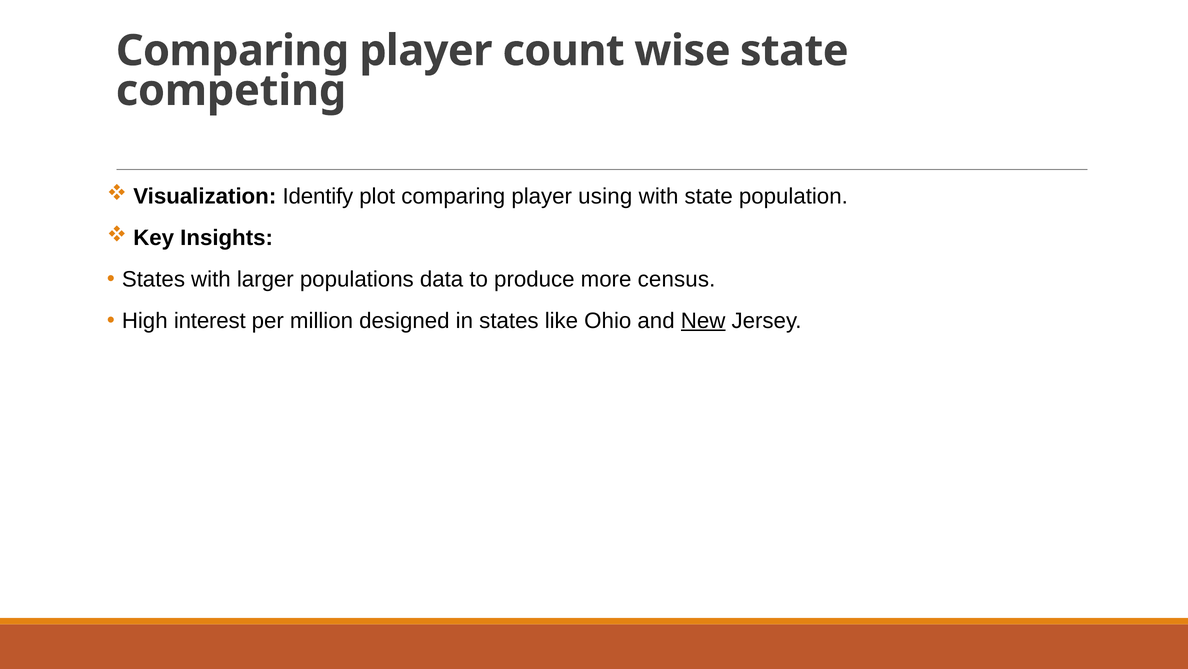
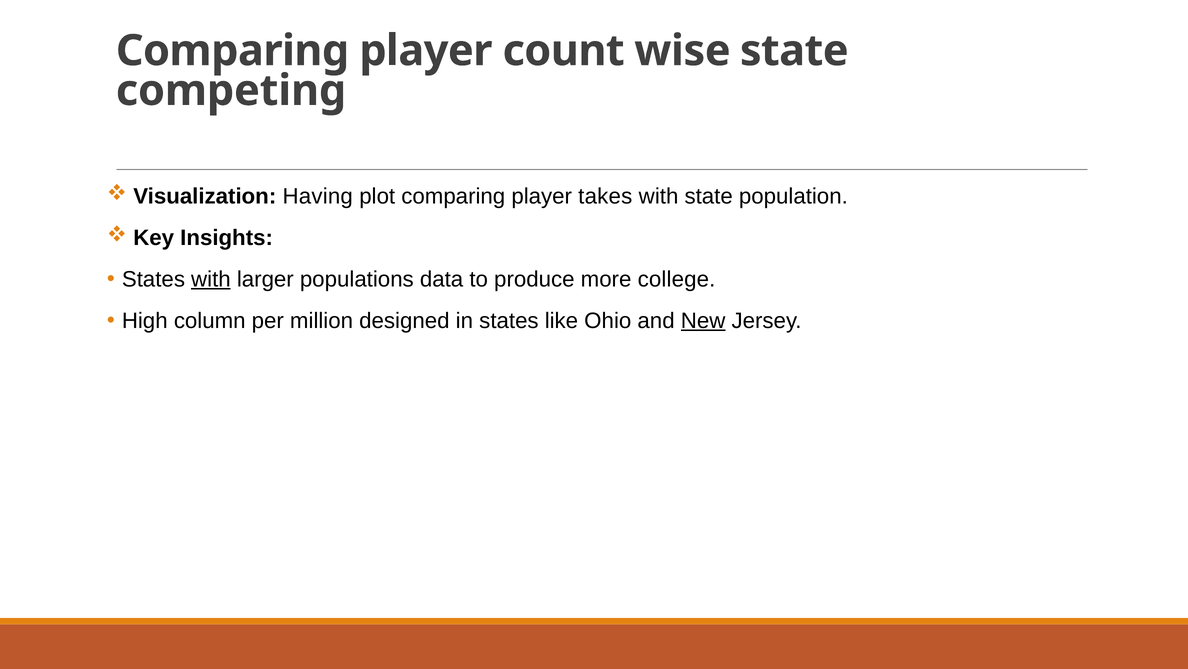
Identify: Identify -> Having (318, 196)
using: using -> takes (605, 196)
with underline: none -> present (211, 279)
census: census -> college (677, 279)
interest: interest -> column (210, 320)
